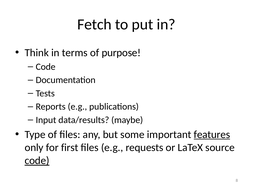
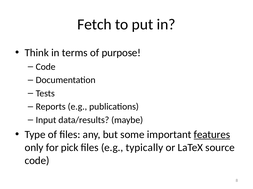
first: first -> pick (70, 148)
requests: requests -> typically (144, 148)
code underline: present -> none (37, 161)
